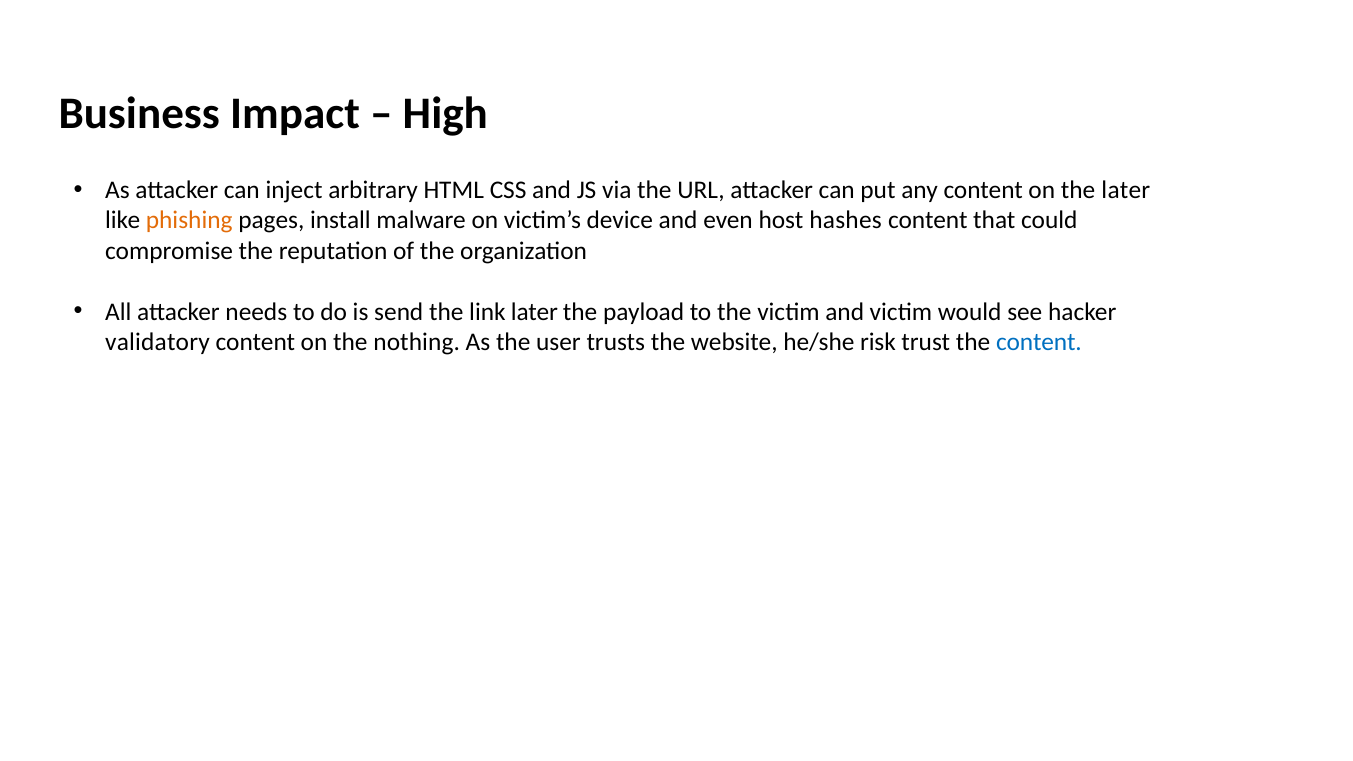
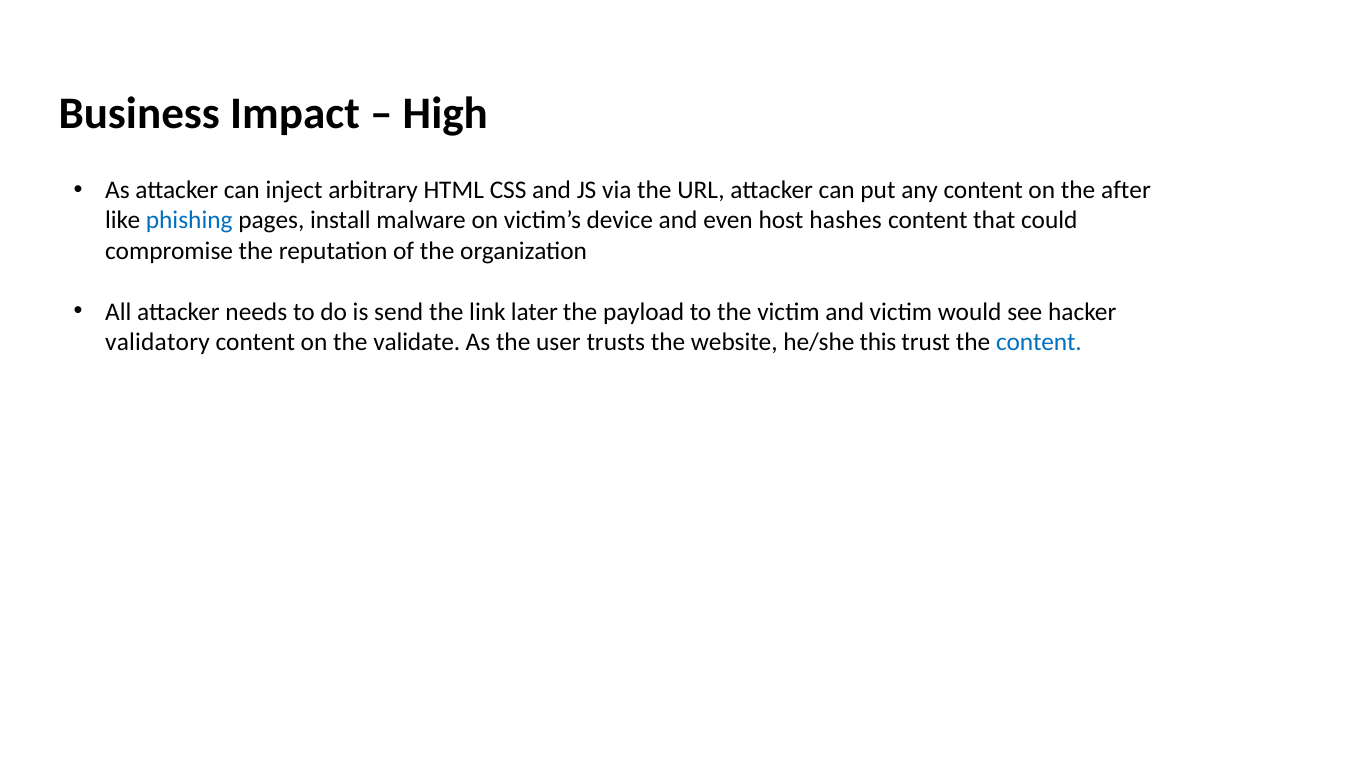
the later: later -> after (1126, 190)
phishing colour: orange -> blue (189, 220)
nothing: nothing -> validate (417, 342)
risk: risk -> this (878, 342)
